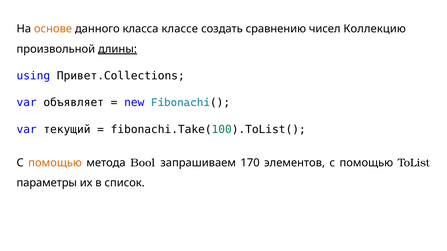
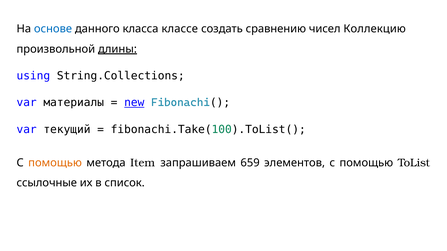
основе colour: orange -> blue (53, 29)
Привет.Collections: Привет.Collections -> String.Collections (121, 76)
объявляет: объявляет -> материалы (74, 103)
new underline: none -> present (134, 103)
Bool: Bool -> Item (143, 163)
170: 170 -> 659 (250, 163)
параметры: параметры -> ссылочные (47, 183)
